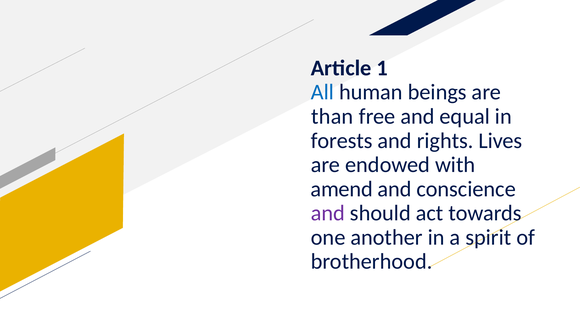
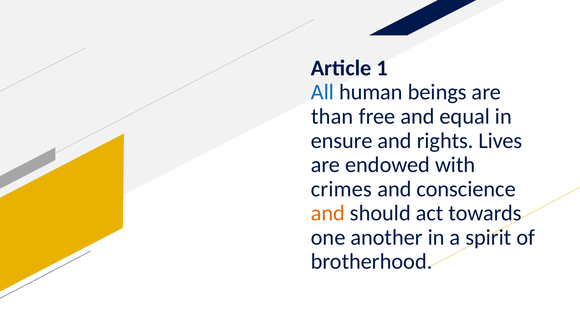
forests: forests -> ensure (342, 140)
amend: amend -> crimes (341, 189)
and colour: purple -> orange (328, 213)
